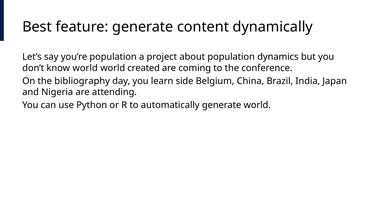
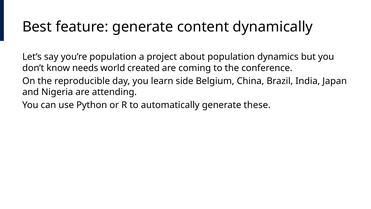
know world: world -> needs (85, 68)
bibliography: bibliography -> reproducible (82, 81)
generate world: world -> these (257, 105)
